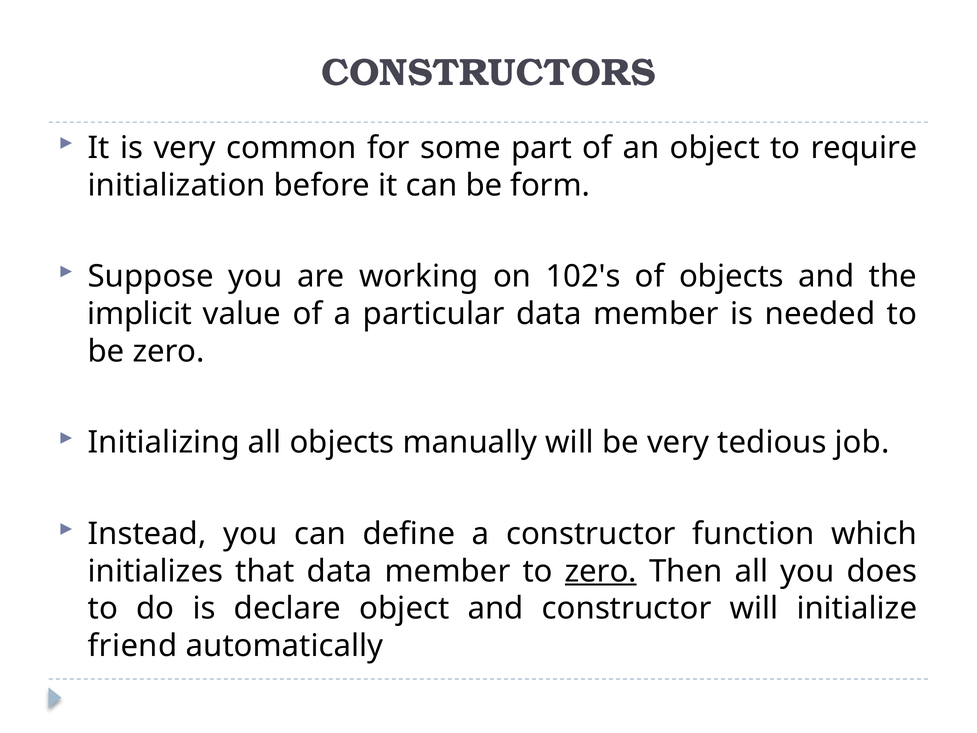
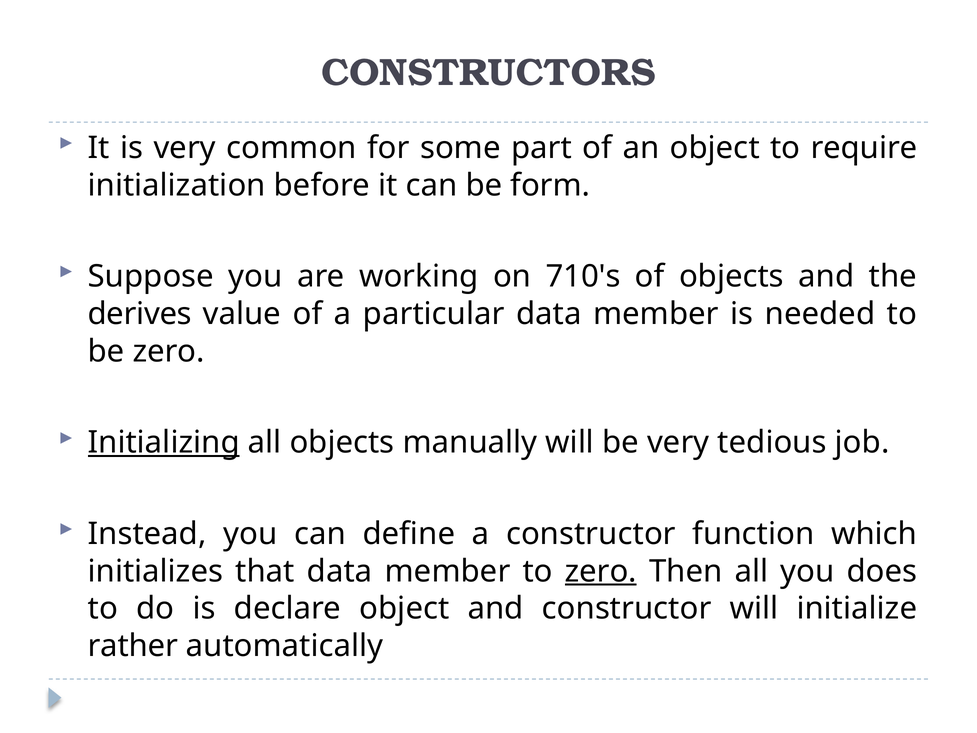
102's: 102's -> 710's (583, 276)
implicit: implicit -> derives (140, 314)
Initializing underline: none -> present (164, 442)
friend: friend -> rather (133, 646)
